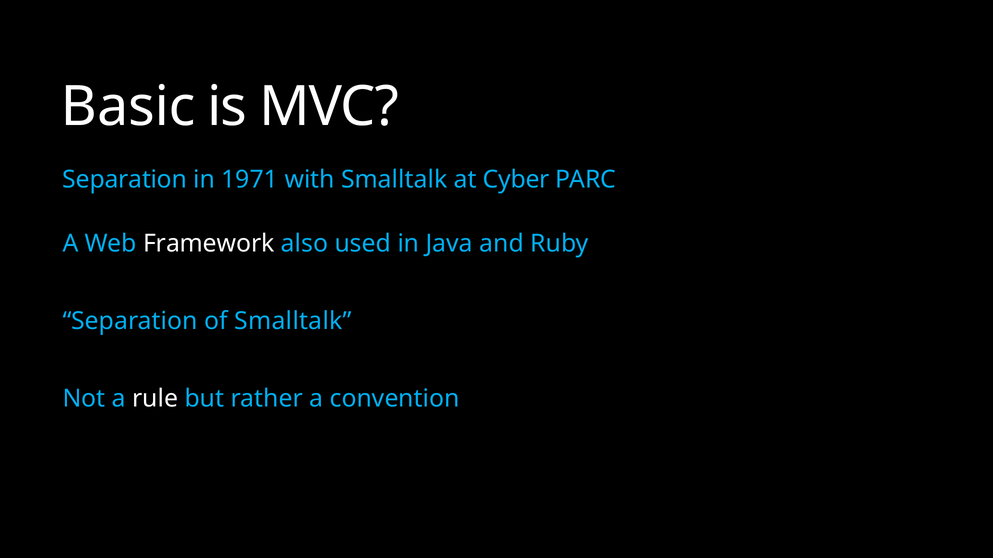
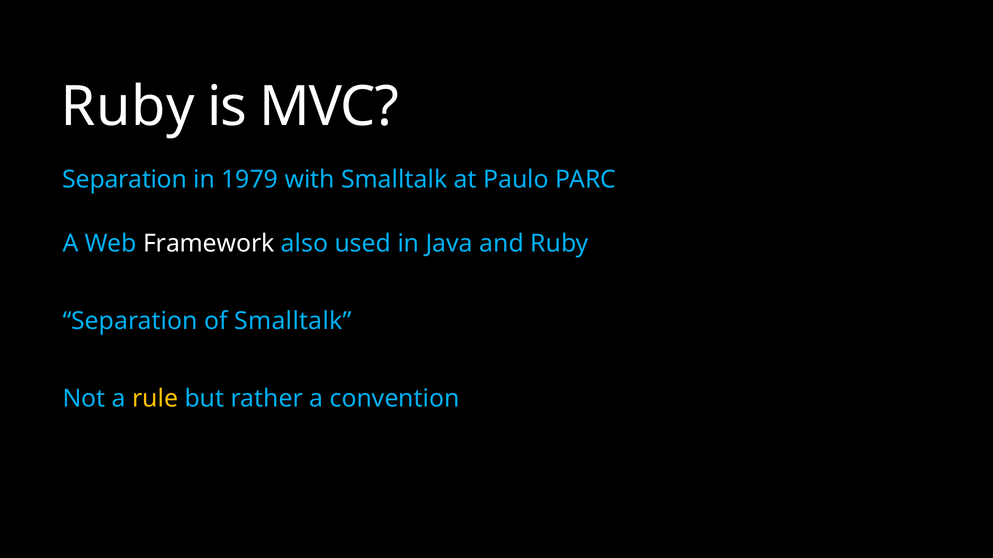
Basic: Basic -> Ruby (128, 107)
1971: 1971 -> 1979 (250, 180)
Cyber: Cyber -> Paulo (516, 180)
rule colour: white -> yellow (155, 399)
